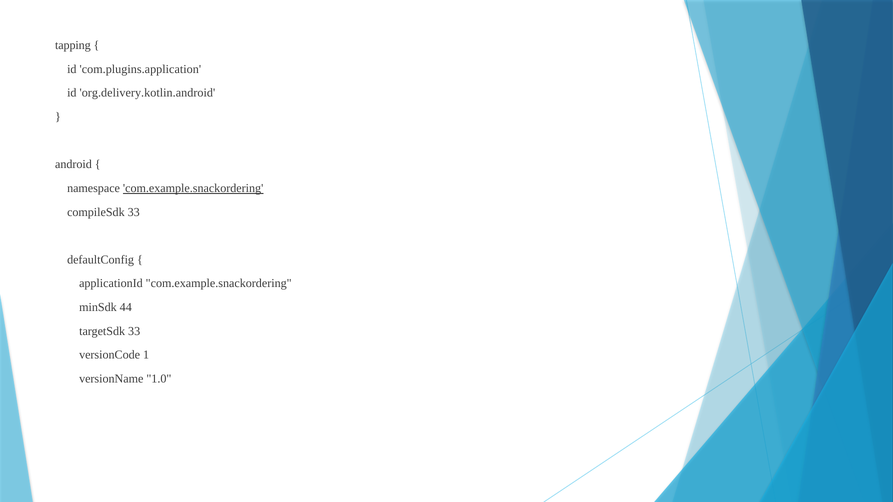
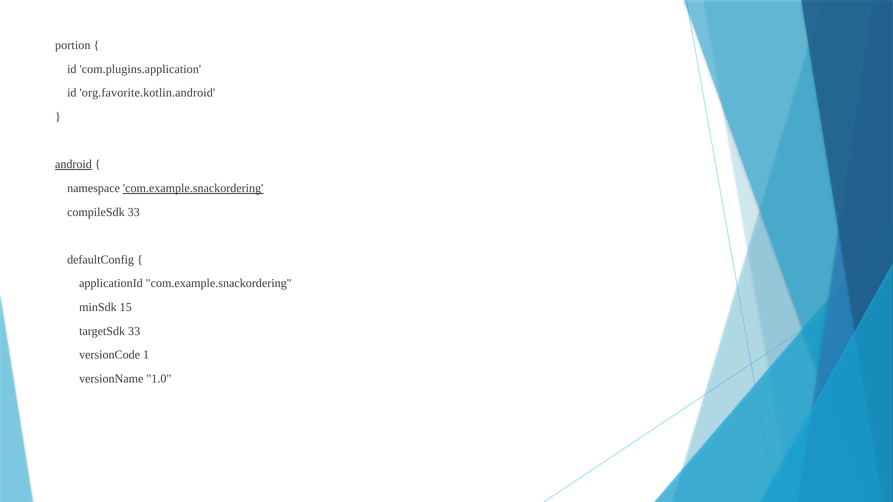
tapping: tapping -> portion (73, 45)
org.delivery.kotlin.android: org.delivery.kotlin.android -> org.favorite.kotlin.android (147, 93)
android underline: none -> present (73, 164)
44: 44 -> 15 (126, 307)
